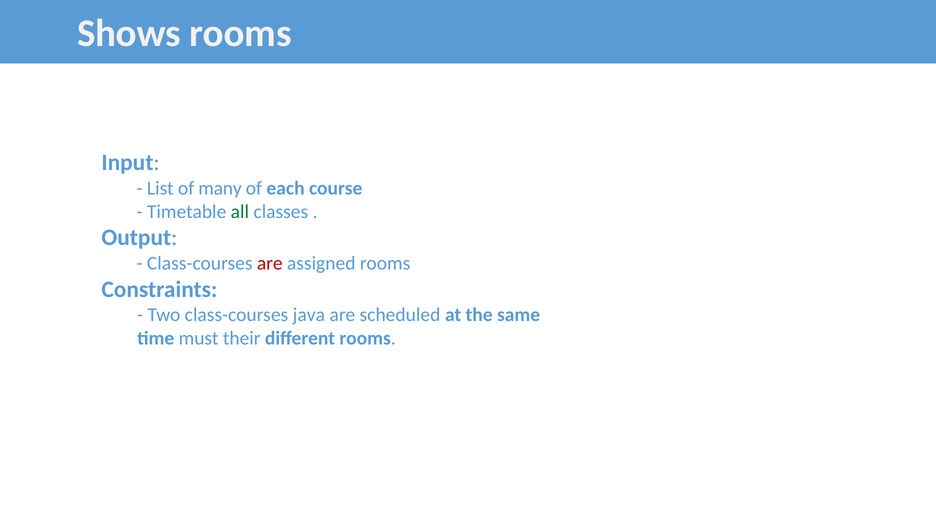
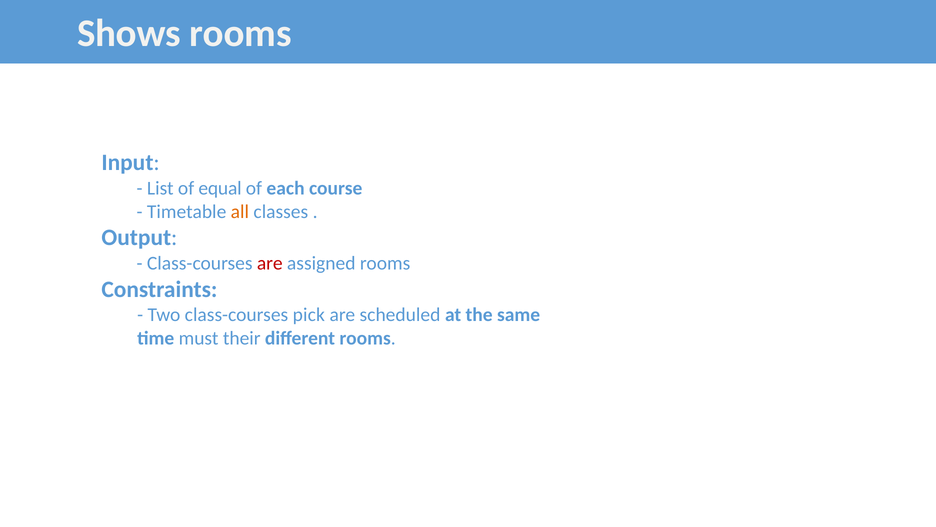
many: many -> equal (220, 188)
all colour: green -> orange (240, 211)
java: java -> pick (309, 314)
